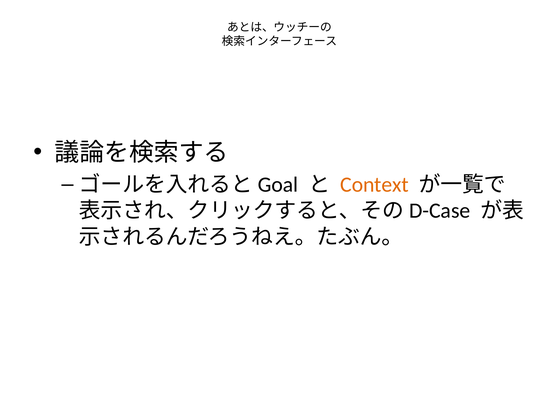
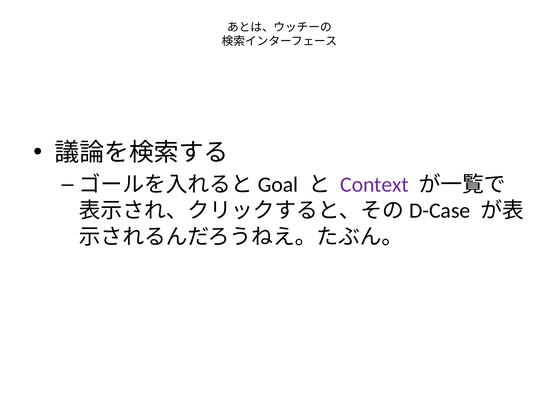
Context colour: orange -> purple (374, 185)
